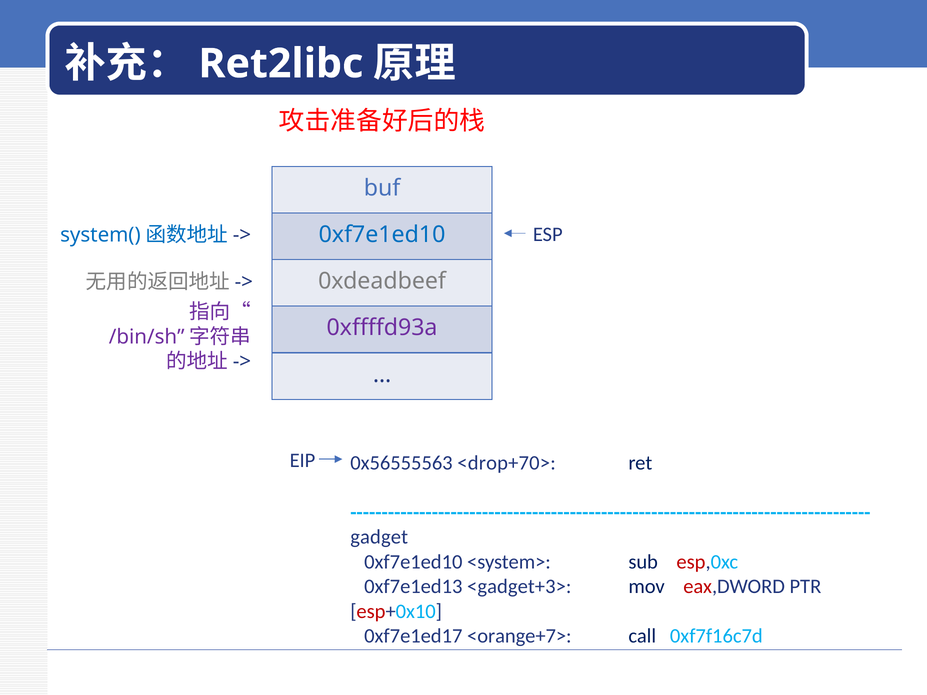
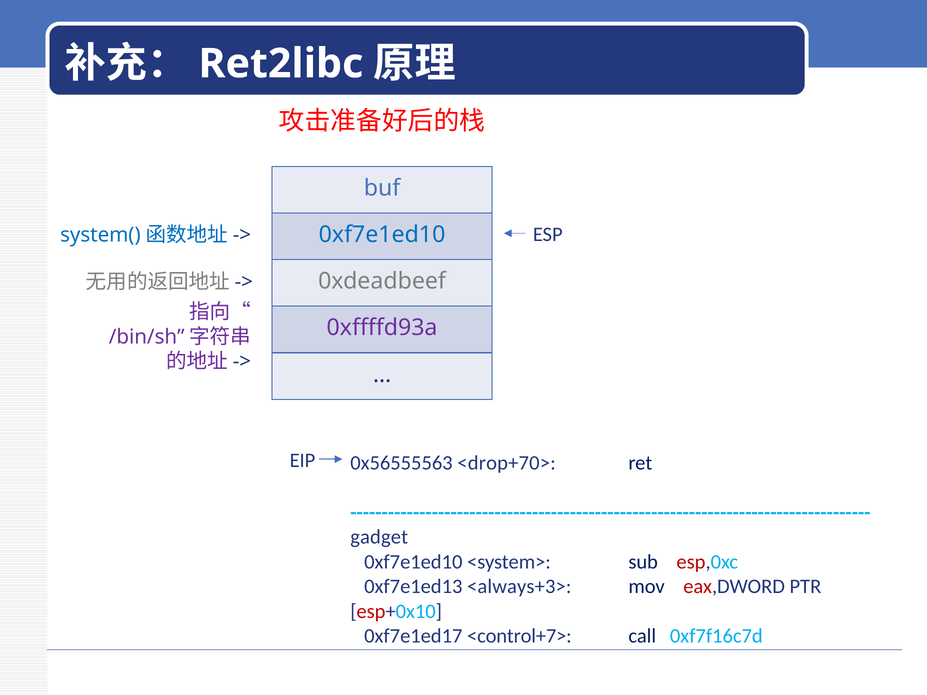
<gadget+3>: <gadget+3> -> <always+3> (519, 587)
<orange+7>: <orange+7> -> <control+7> (519, 636)
